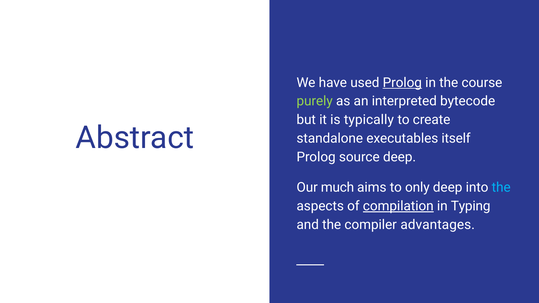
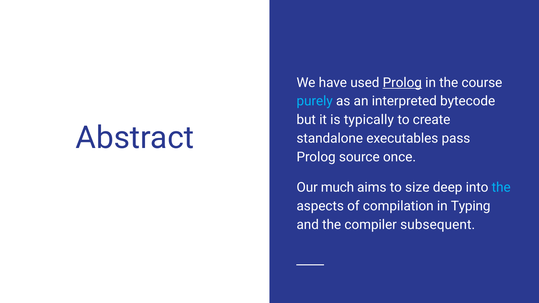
purely colour: light green -> light blue (315, 101)
itself: itself -> pass (456, 138)
source deep: deep -> once (399, 157)
only: only -> size (417, 188)
compilation underline: present -> none (398, 206)
advantages: advantages -> subsequent (438, 225)
